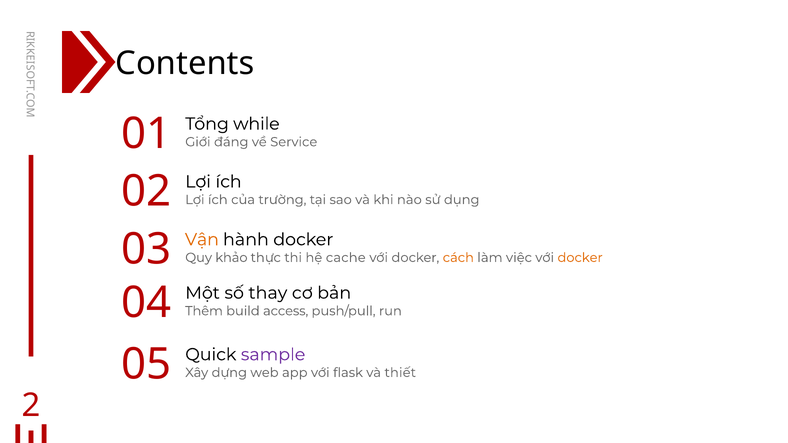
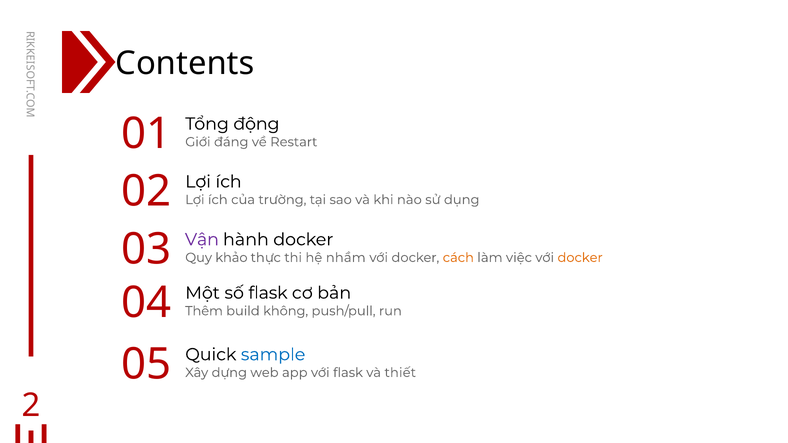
while: while -> động (256, 124)
Service: Service -> Restart (294, 142)
Vận colour: orange -> purple (202, 240)
cache: cache -> nhầm (346, 258)
số thay: thay -> flask (268, 293)
access: access -> không (286, 311)
sample colour: purple -> blue (273, 355)
